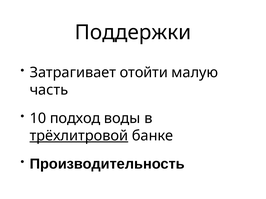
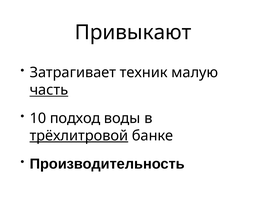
Поддержки: Поддержки -> Привыкают (133, 33)
отойти: отойти -> техник (144, 73)
часть underline: none -> present (49, 90)
